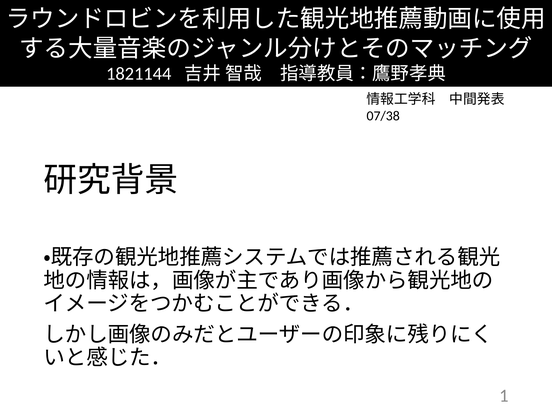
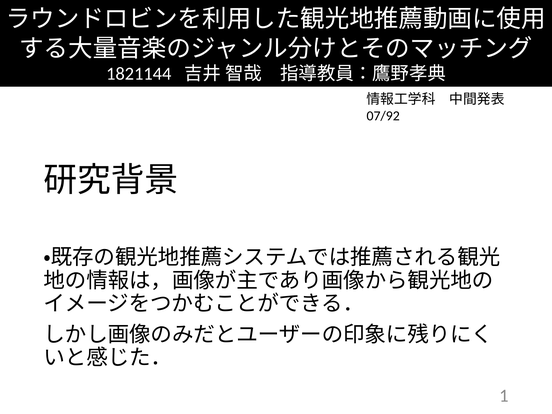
07/38: 07/38 -> 07/92 (383, 116)
